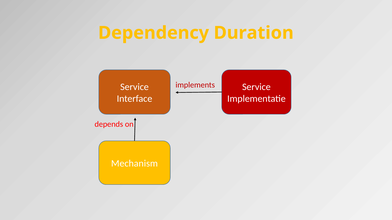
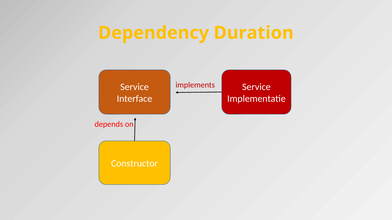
Mechanism: Mechanism -> Constructor (135, 164)
